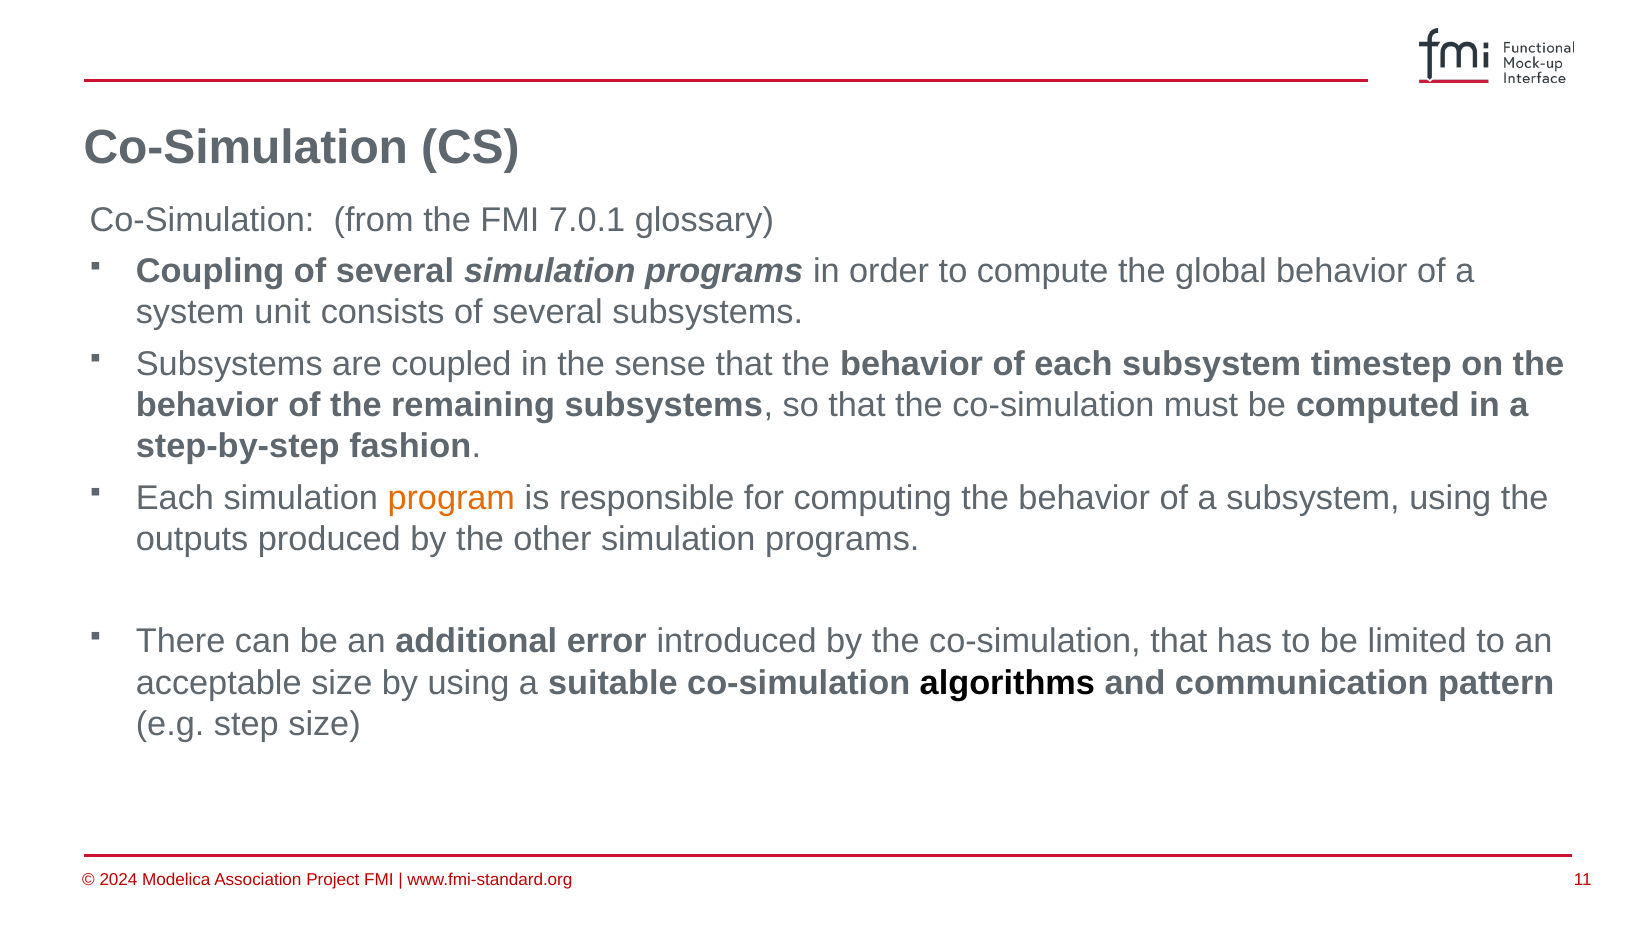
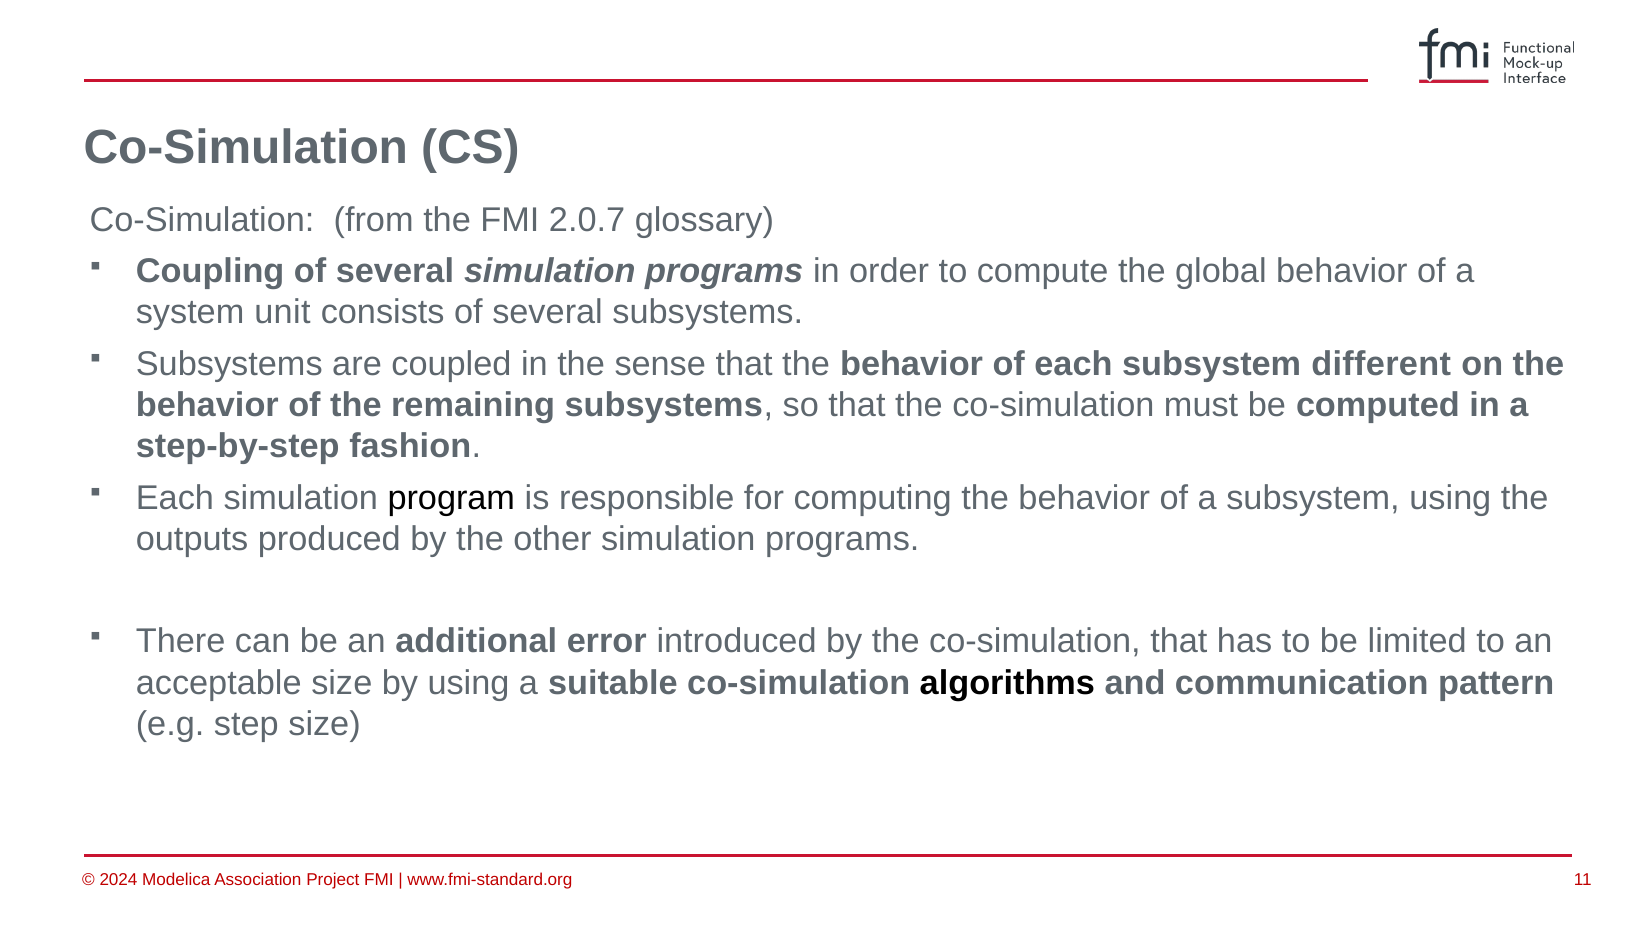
7.0.1: 7.0.1 -> 2.0.7 (587, 220)
timestep: timestep -> different (1381, 364)
program colour: orange -> black (451, 498)
